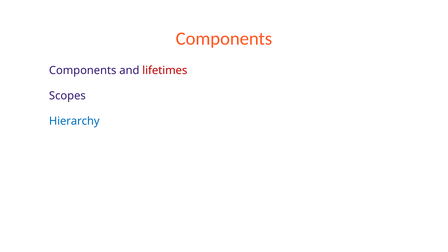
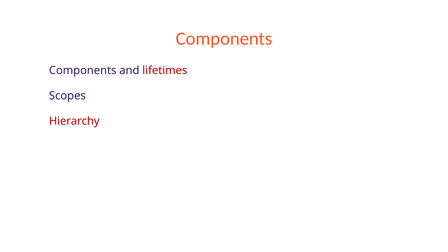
Hierarchy colour: blue -> red (74, 121)
